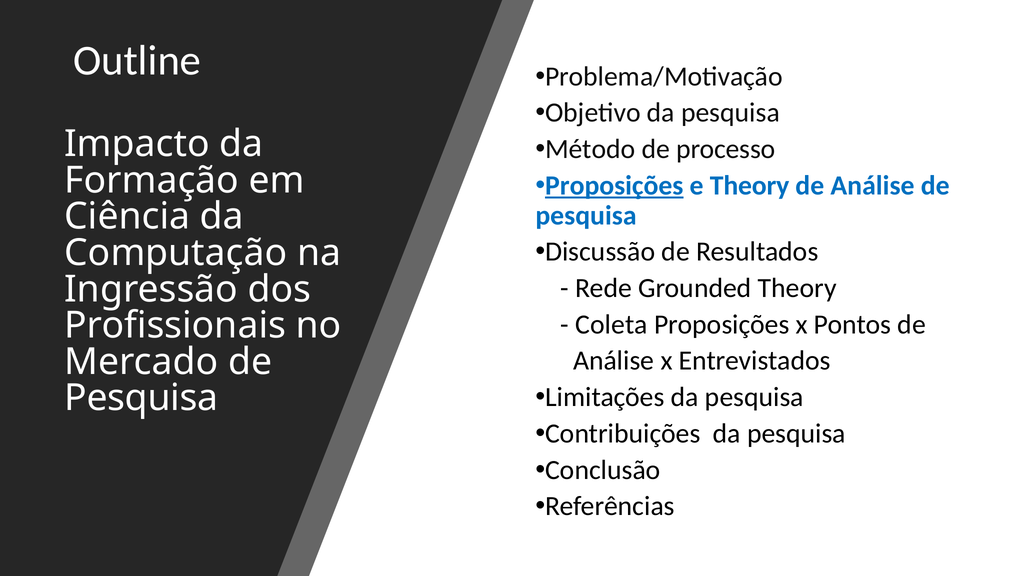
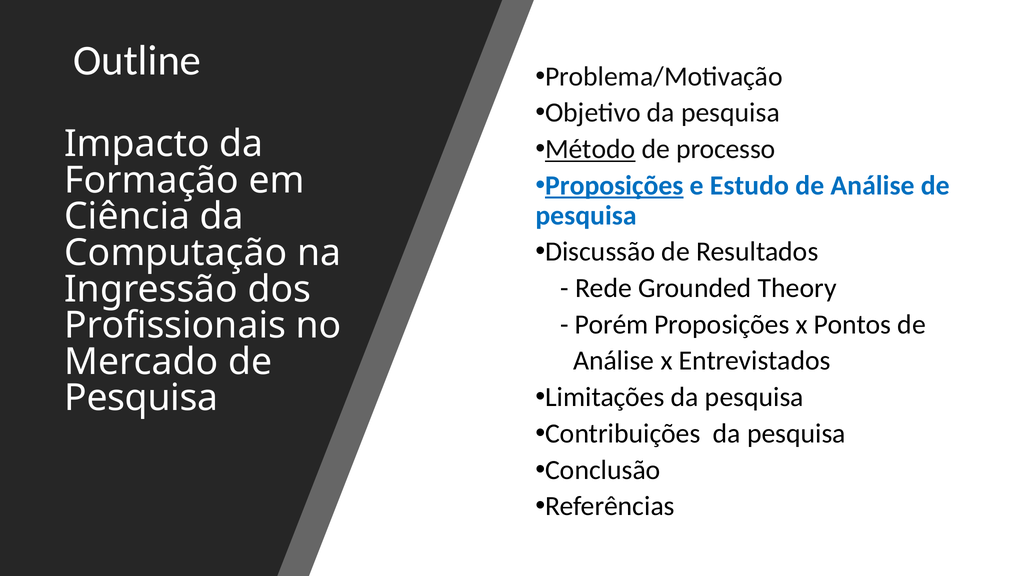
Método underline: none -> present (590, 149)
e Theory: Theory -> Estudo (749, 186)
Coleta: Coleta -> Porém (612, 324)
